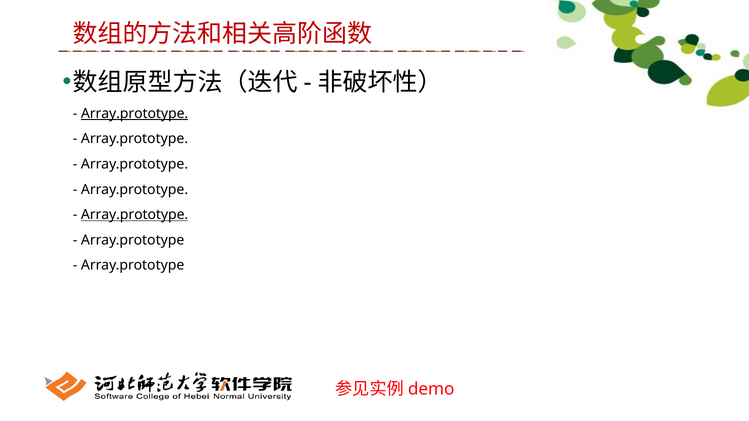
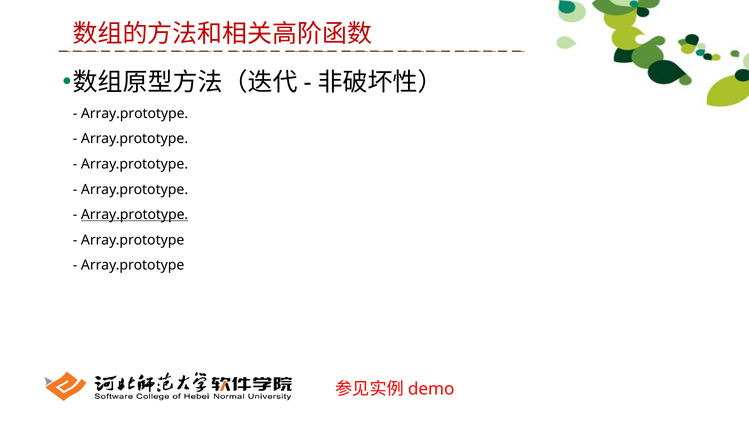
Array.prototype underline: present -> none (135, 114)
